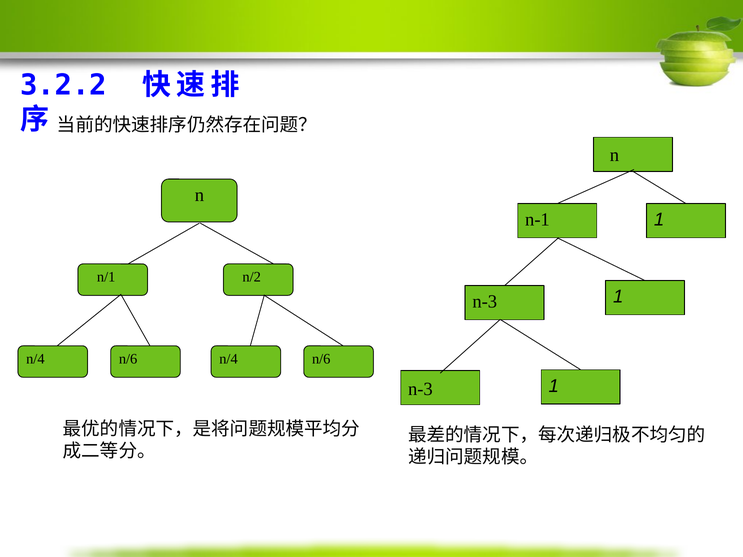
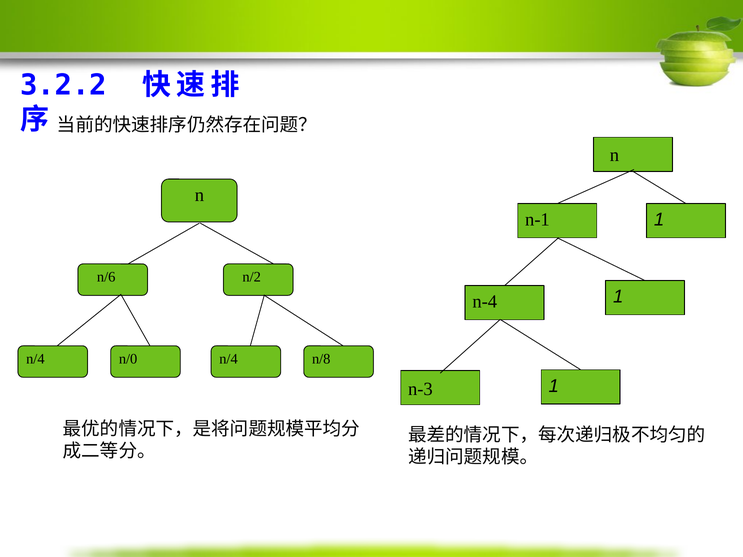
n/1: n/1 -> n/6 (106, 277)
n-3: n-3 -> n-4 (485, 302)
n/6: n/6 -> n/0 (128, 359)
n/6: n/6 -> n/8 (321, 359)
